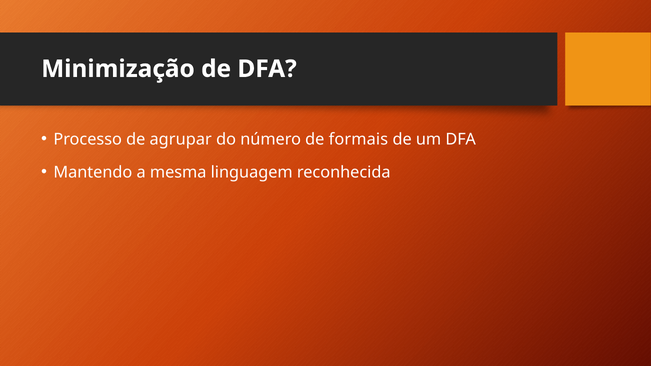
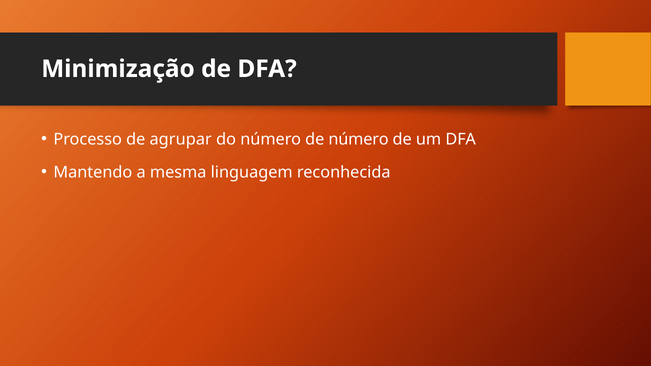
de formais: formais -> número (359, 139)
